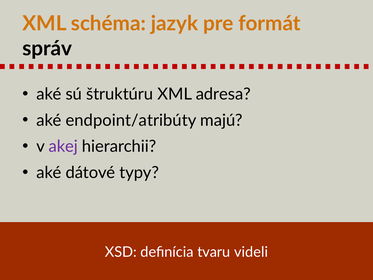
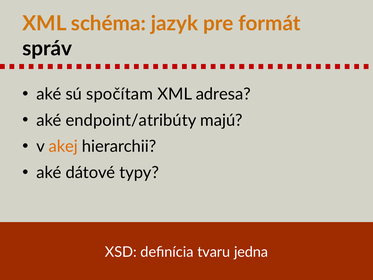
štruktúru: štruktúru -> spočítam (120, 94)
akej colour: purple -> orange (63, 146)
videli: videli -> jedna (251, 252)
